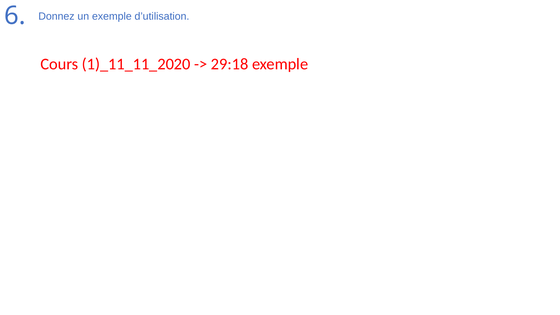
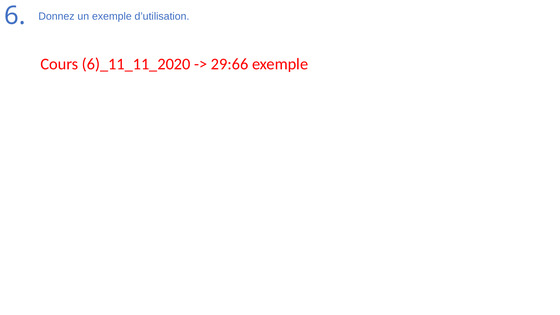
1)_11_11_2020: 1)_11_11_2020 -> 6)_11_11_2020 (136, 64)
29:18: 29:18 -> 29:66 (230, 64)
